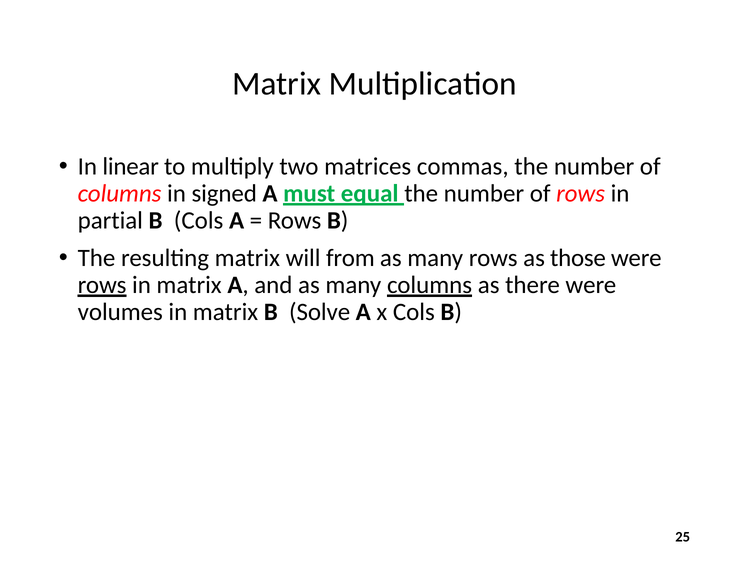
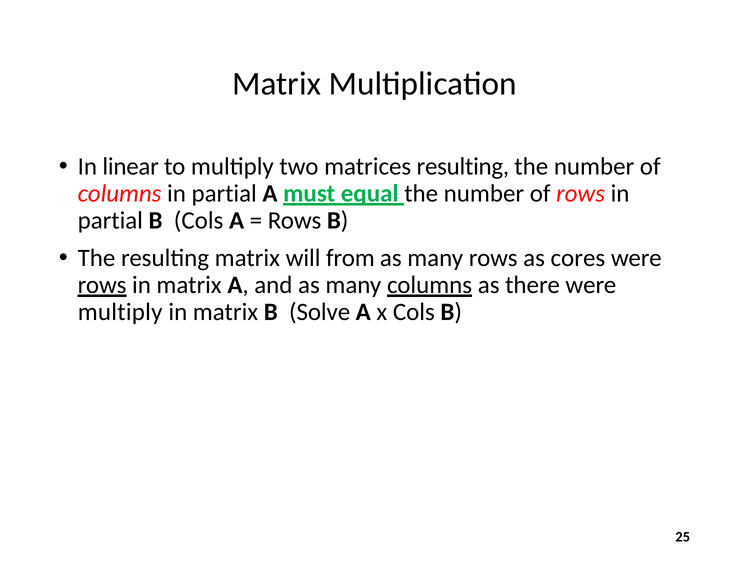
matrices commas: commas -> resulting (463, 167)
columns in signed: signed -> partial (224, 194)
those: those -> cores (578, 258)
volumes: volumes -> multiply (120, 312)
